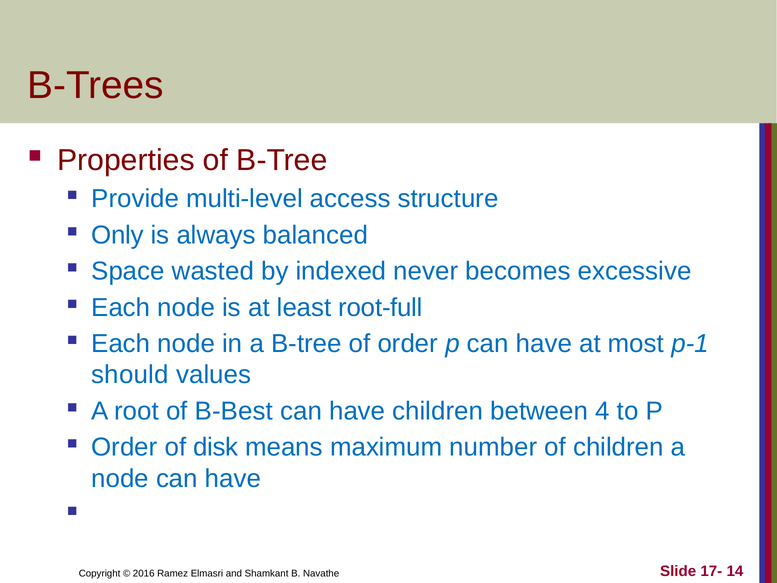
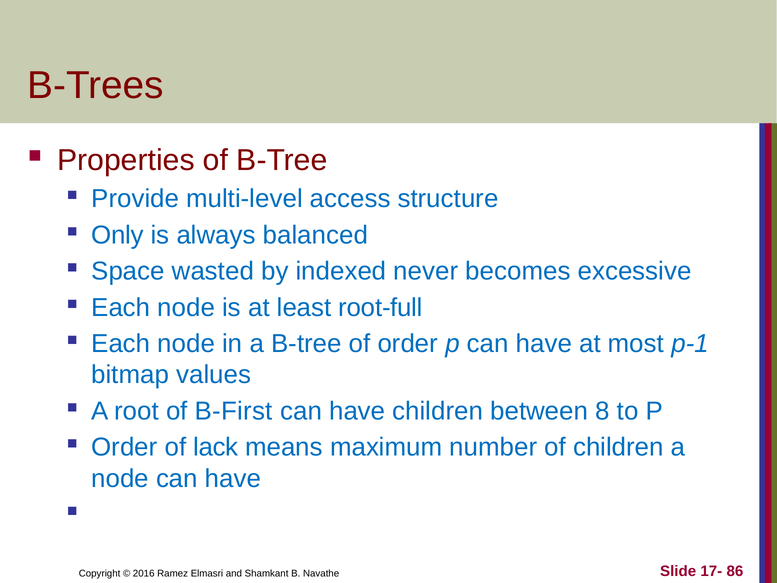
should: should -> bitmap (130, 375)
B-Best: B-Best -> B-First (234, 411)
4: 4 -> 8 (603, 411)
disk: disk -> lack (216, 447)
14: 14 -> 86 (735, 571)
